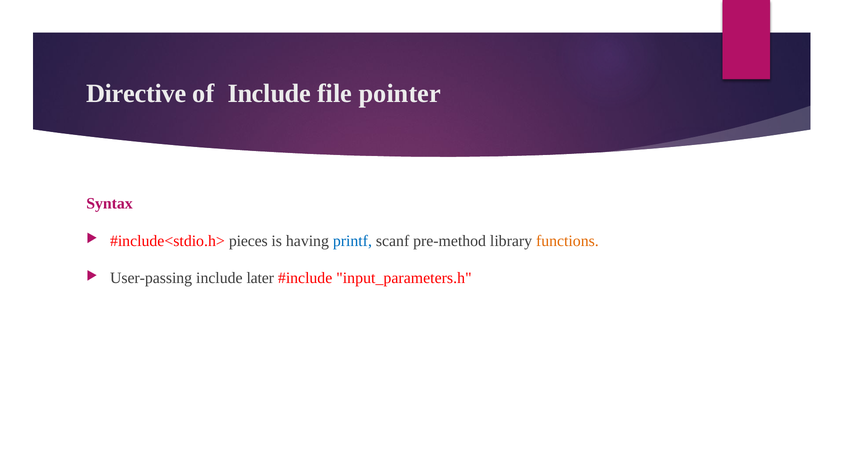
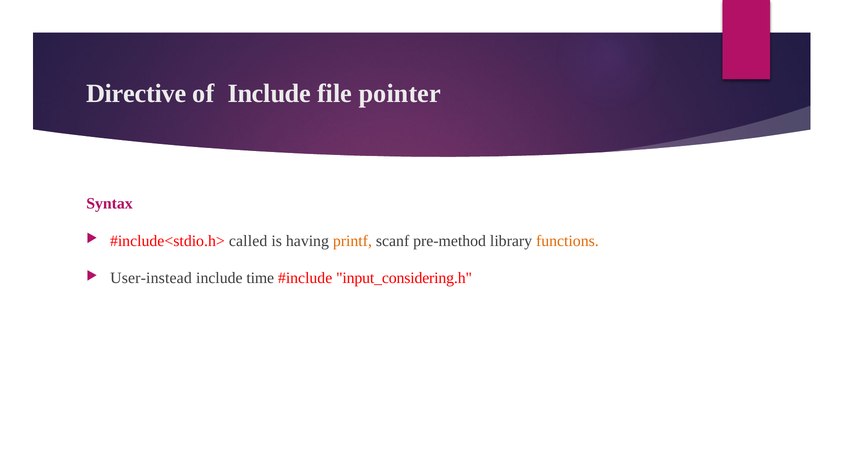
pieces: pieces -> called (248, 241)
printf colour: blue -> orange (352, 241)
User-passing: User-passing -> User-instead (151, 278)
later: later -> time (260, 278)
input_parameters.h: input_parameters.h -> input_considering.h (404, 278)
